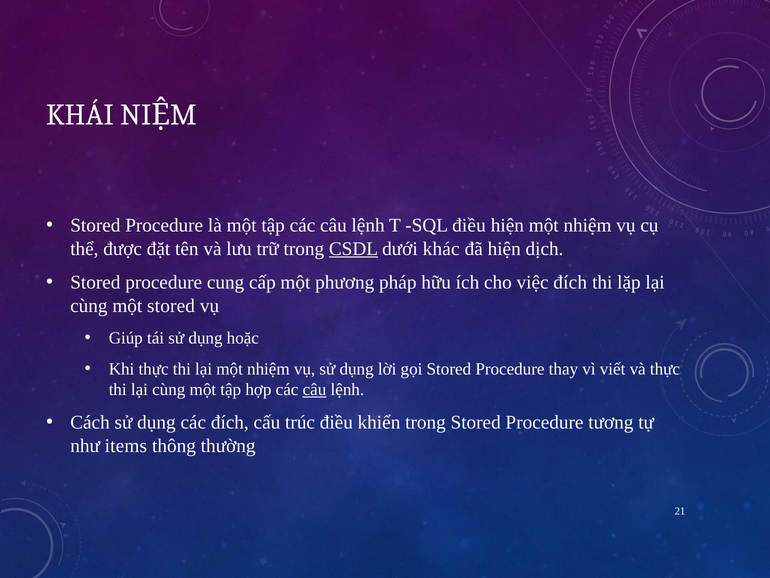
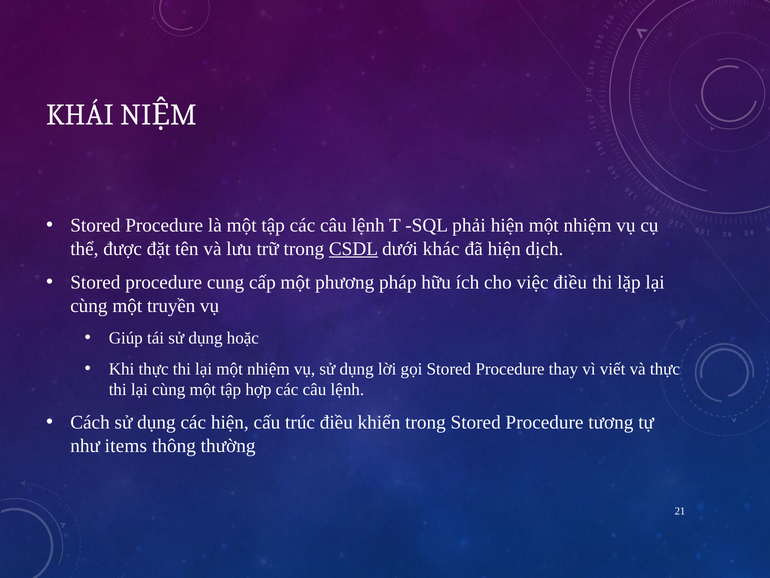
SQL điều: điều -> phải (469, 225)
việc đích: đích -> điều (570, 282)
một stored: stored -> truyền (171, 305)
câu underline: present -> none (314, 390)
các đích: đích -> hiện (230, 422)
